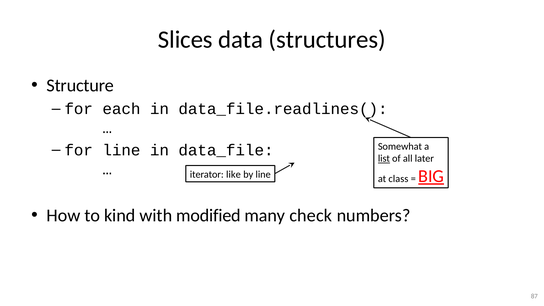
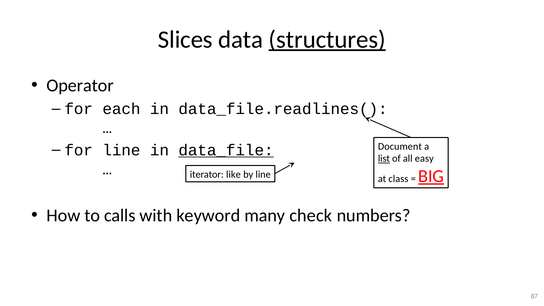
structures underline: none -> present (327, 39)
Structure: Structure -> Operator (80, 86)
data_file underline: none -> present (226, 150)
Somewhat: Somewhat -> Document (400, 146)
later: later -> easy (424, 159)
kind: kind -> calls (120, 216)
modified: modified -> keyword (208, 216)
